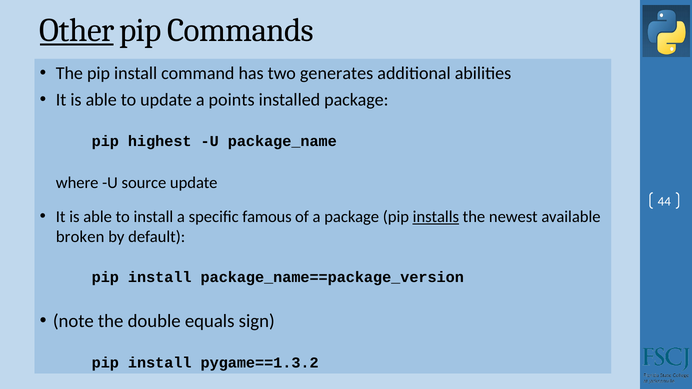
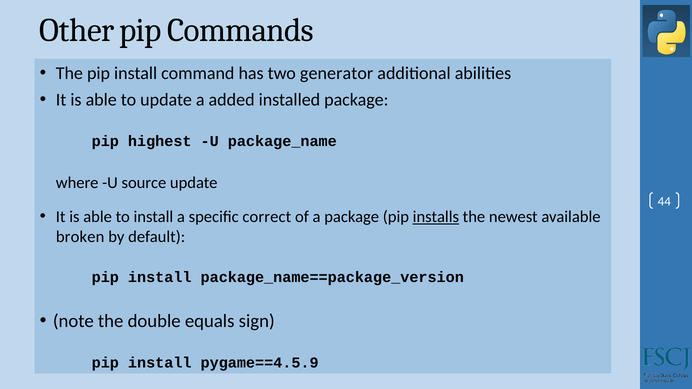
Other underline: present -> none (77, 30)
generates: generates -> generator (337, 74)
points: points -> added (232, 100)
famous: famous -> correct (267, 217)
pygame==1.3.2: pygame==1.3.2 -> pygame==4.5.9 (260, 363)
